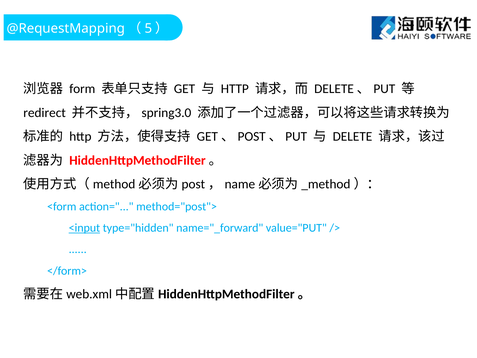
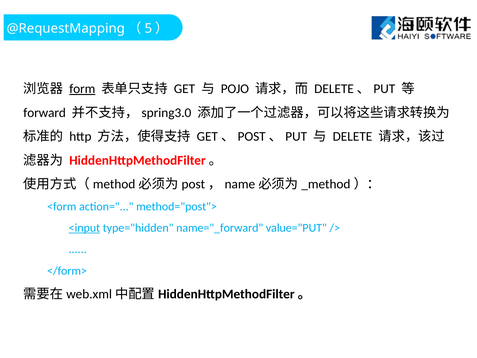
form underline: none -> present (82, 89)
HTTP: HTTP -> POJO (235, 89)
redirect: redirect -> forward (45, 113)
